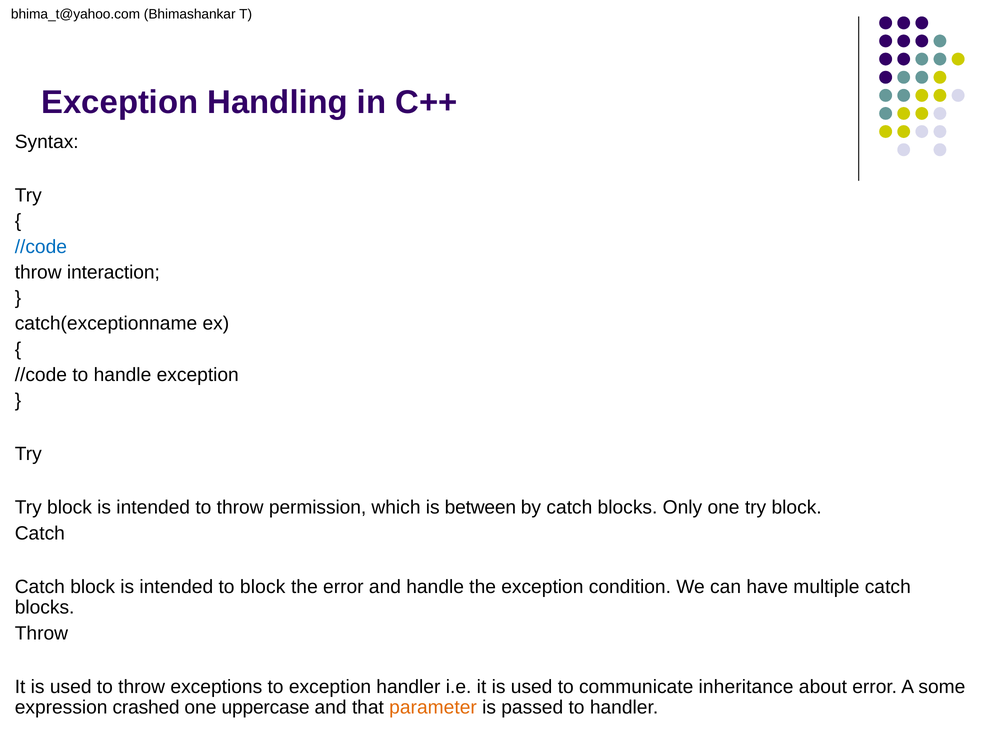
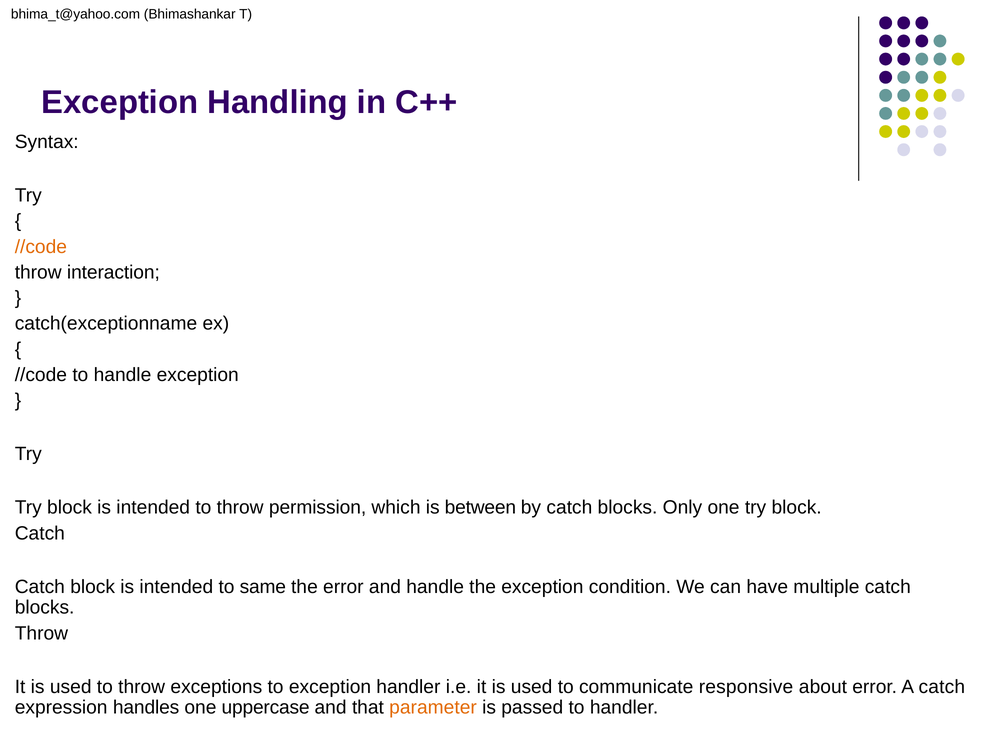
//code colour: blue -> orange (41, 247)
to block: block -> same (263, 586)
inheritance: inheritance -> responsive (746, 686)
A some: some -> catch (942, 686)
crashed: crashed -> handles (146, 707)
